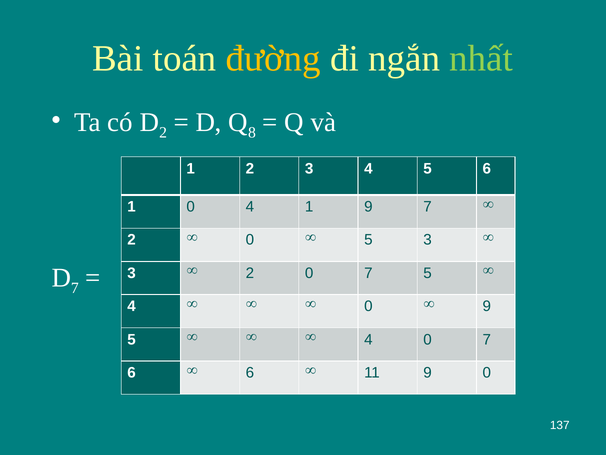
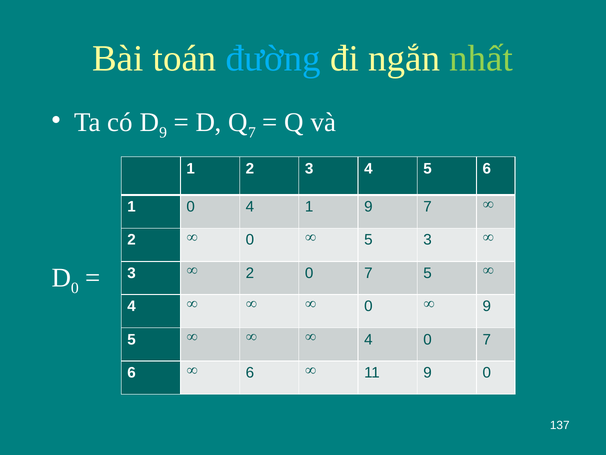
đường colour: yellow -> light blue (273, 59)
D 2: 2 -> 9 (163, 133)
Q 8: 8 -> 7 (252, 133)
D 7: 7 -> 0 (75, 288)
